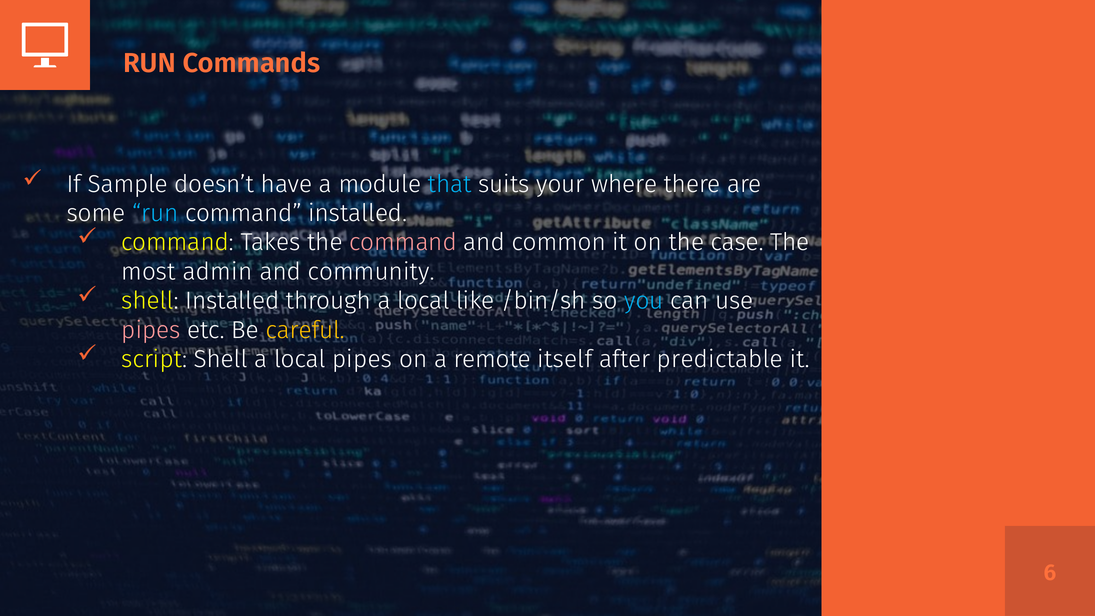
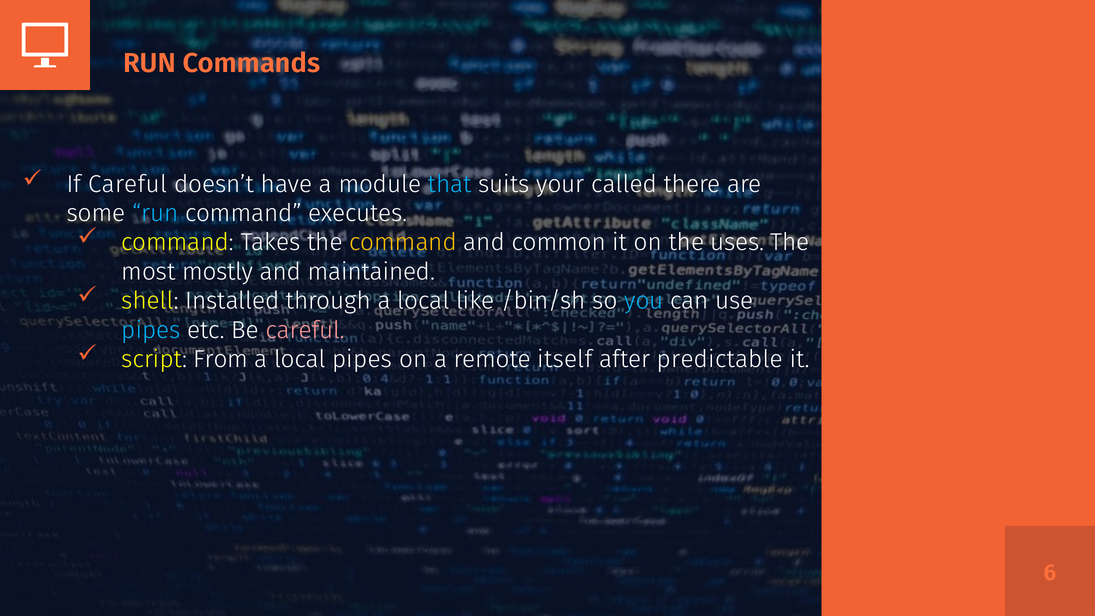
If Sample: Sample -> Careful (128, 184)
where: where -> called (624, 184)
command installed: installed -> executes (358, 213)
command colour: pink -> yellow (403, 242)
case: case -> uses (737, 242)
admin: admin -> mostly (218, 272)
community: community -> maintained (371, 272)
pipes colour: pink -> light blue (151, 330)
careful colour: yellow -> pink (305, 330)
script Shell: Shell -> From (221, 359)
